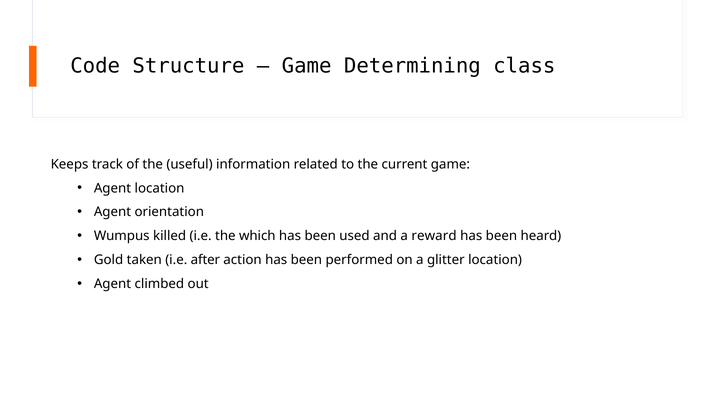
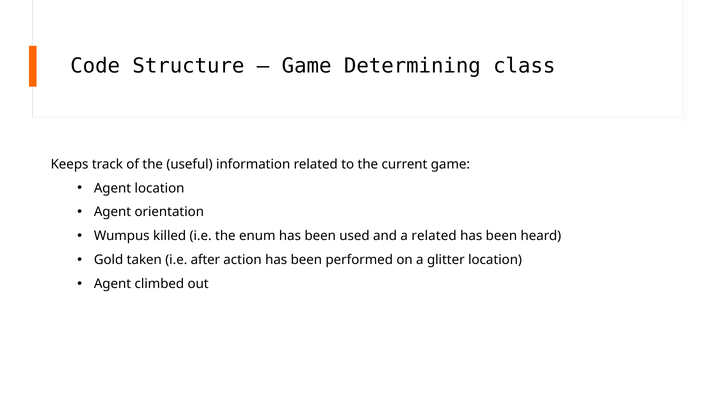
which: which -> enum (257, 236)
a reward: reward -> related (434, 236)
